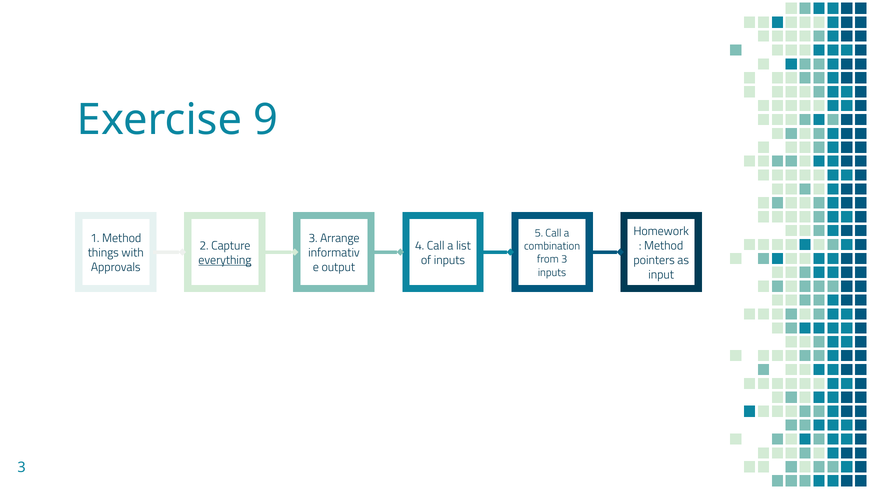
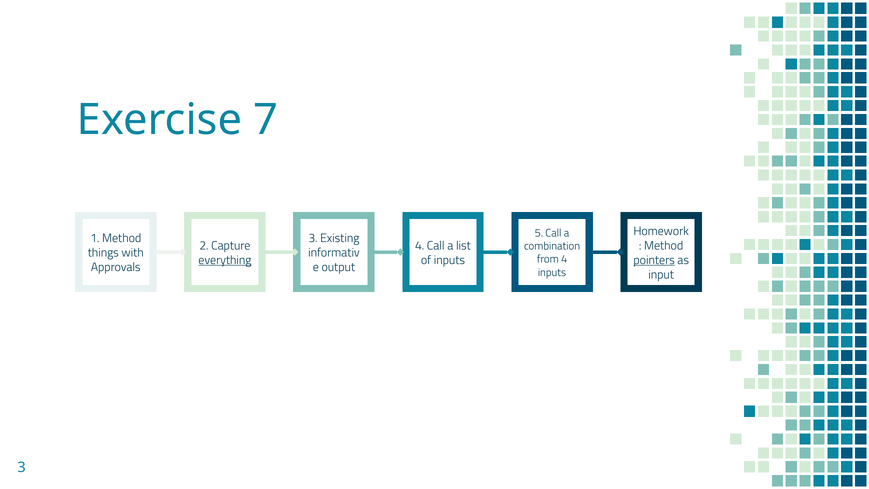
9: 9 -> 7 (266, 120)
Arrange: Arrange -> Existing (340, 238)
from 3: 3 -> 4 (564, 259)
pointers underline: none -> present (654, 260)
